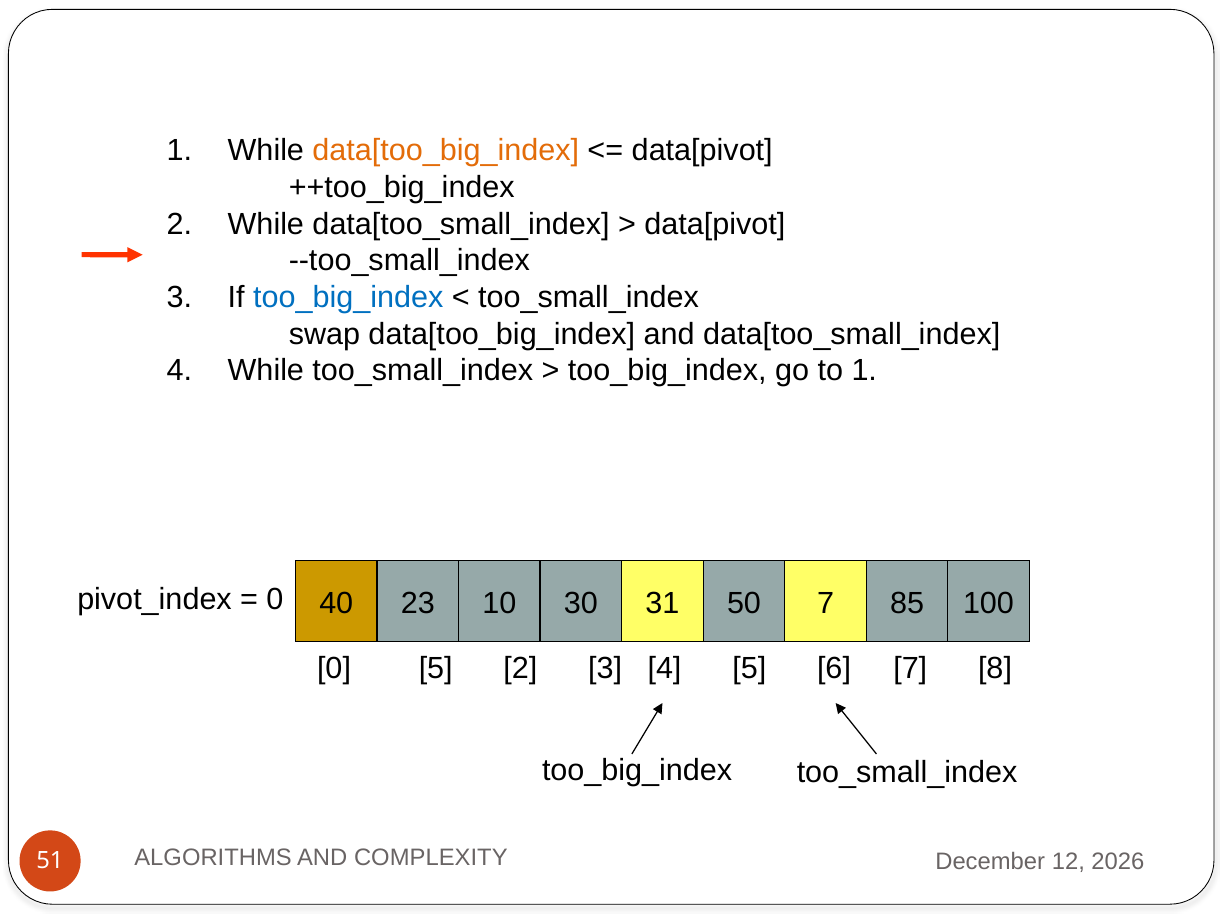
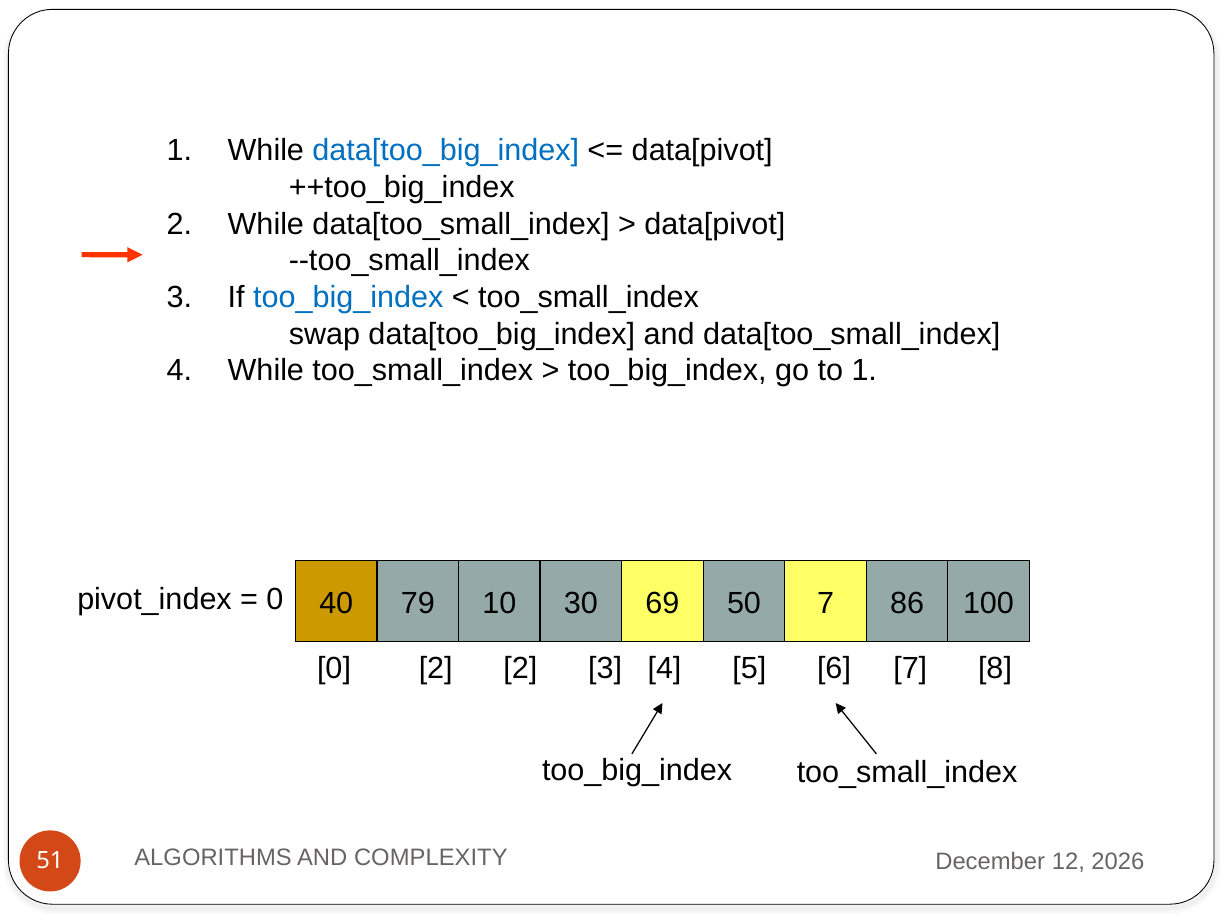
data[too_big_index colour: orange -> blue (446, 151)
23: 23 -> 79 (418, 603)
31: 31 -> 69 (662, 603)
85: 85 -> 86 (907, 603)
0 5: 5 -> 2 (436, 669)
